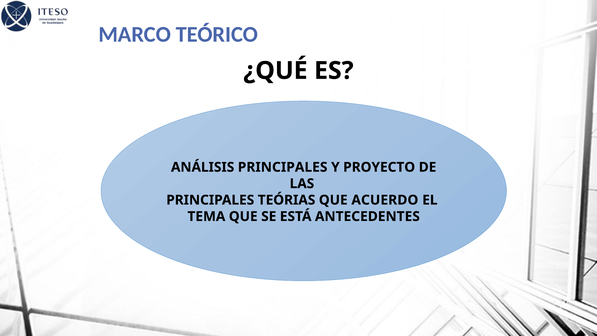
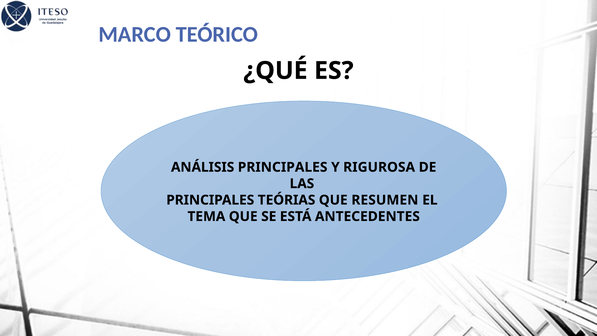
PROYECTO: PROYECTO -> RIGUROSA (379, 167)
ACUERDO: ACUERDO -> RESUMEN (385, 200)
